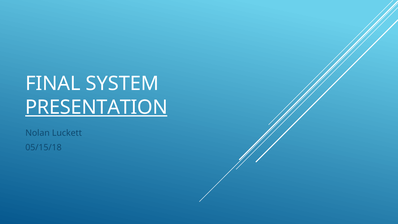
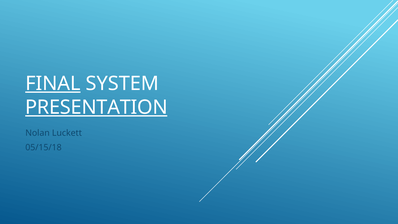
FINAL underline: none -> present (53, 83)
